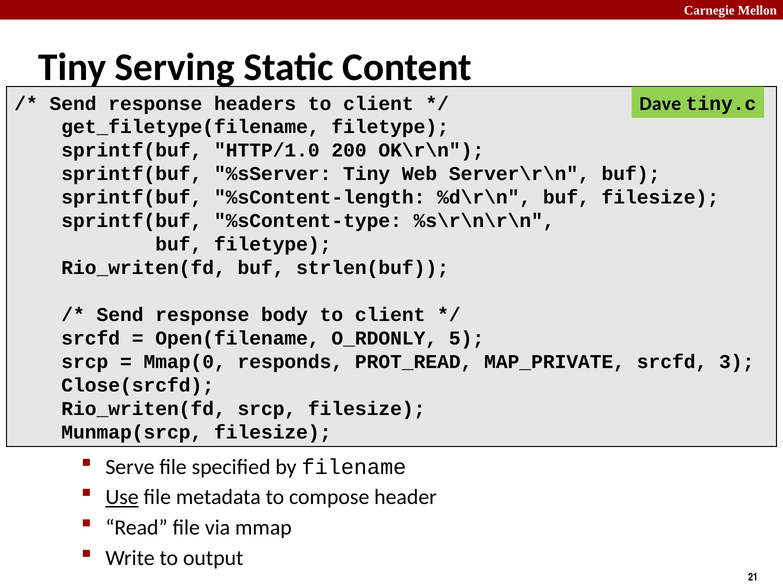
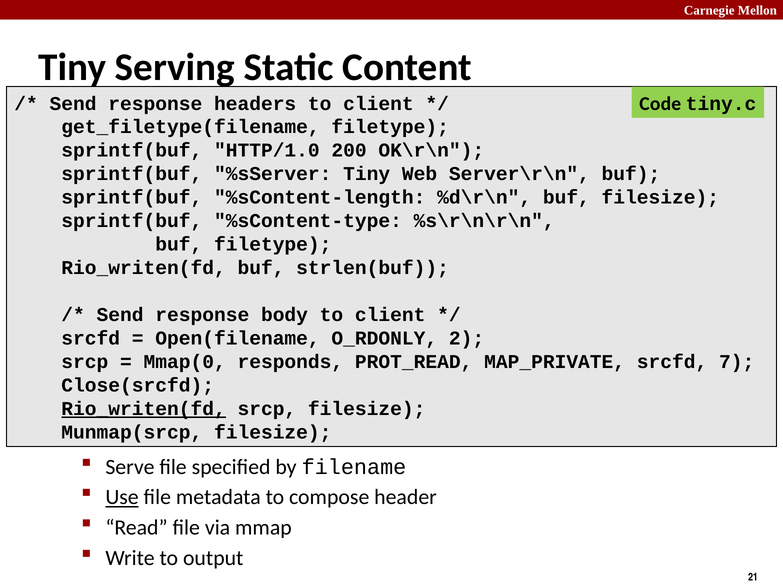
Dave: Dave -> Code (660, 104)
5: 5 -> 2 (467, 338)
3: 3 -> 7 (737, 362)
Rio_writen(fd underline: none -> present (144, 409)
